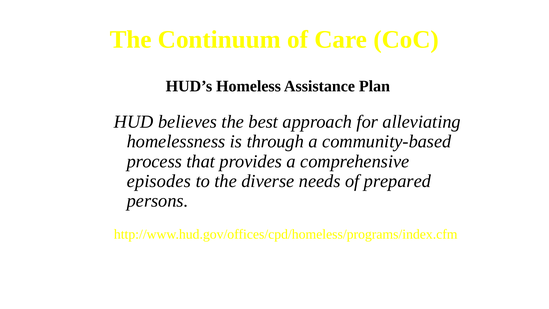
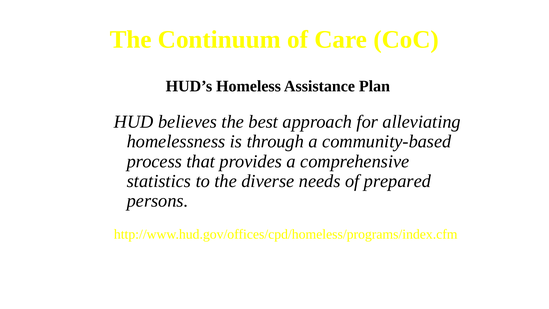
episodes: episodes -> statistics (159, 181)
